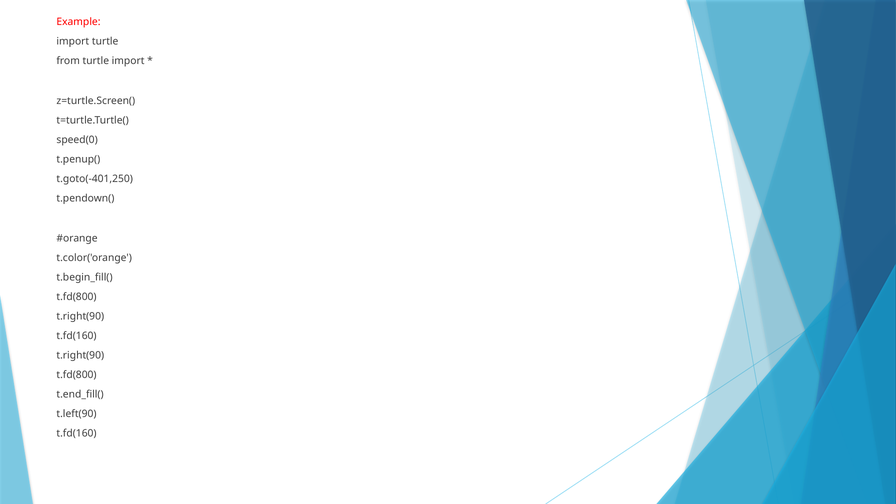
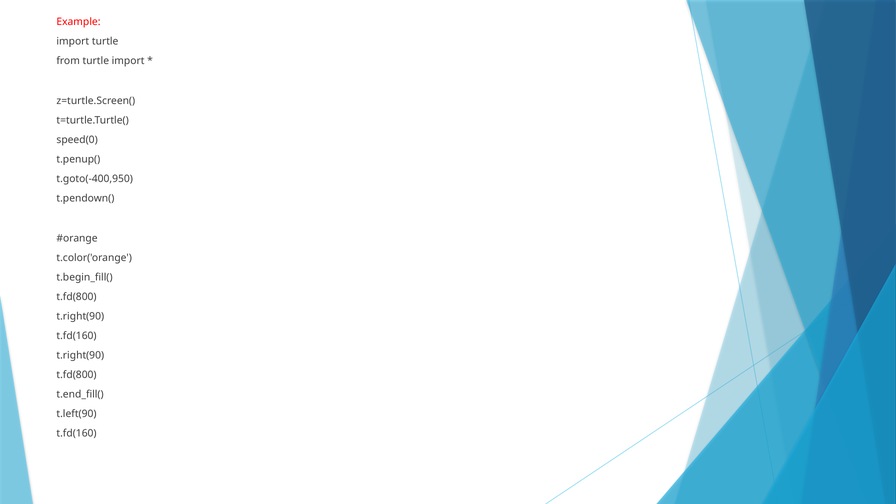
t.goto(-401,250: t.goto(-401,250 -> t.goto(-400,950 (95, 179)
